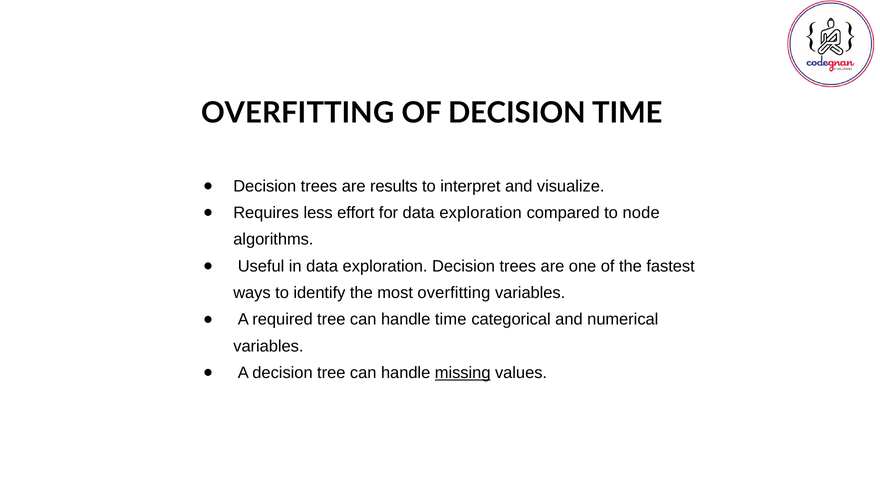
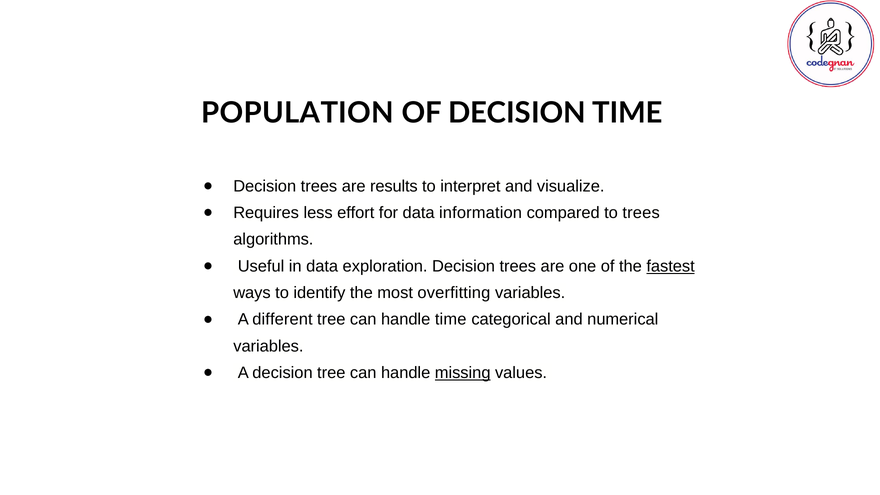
OVERFITTING: OVERFITTING -> POPULATION (298, 113)
for data exploration: exploration -> information (481, 213)
to node: node -> trees (641, 213)
fastest underline: none -> present (671, 266)
required: required -> different (282, 320)
